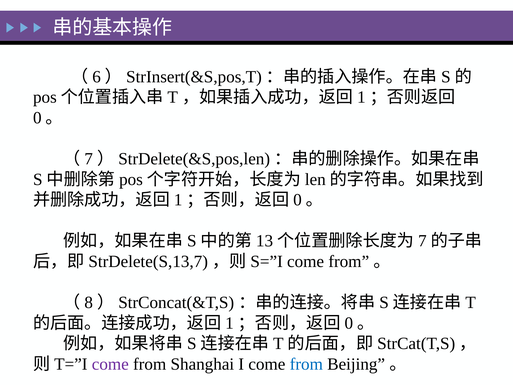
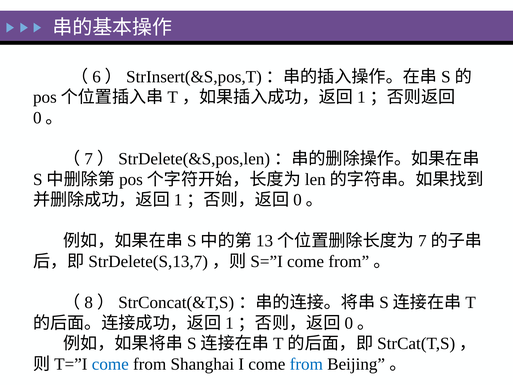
come colour: purple -> blue (110, 364)
